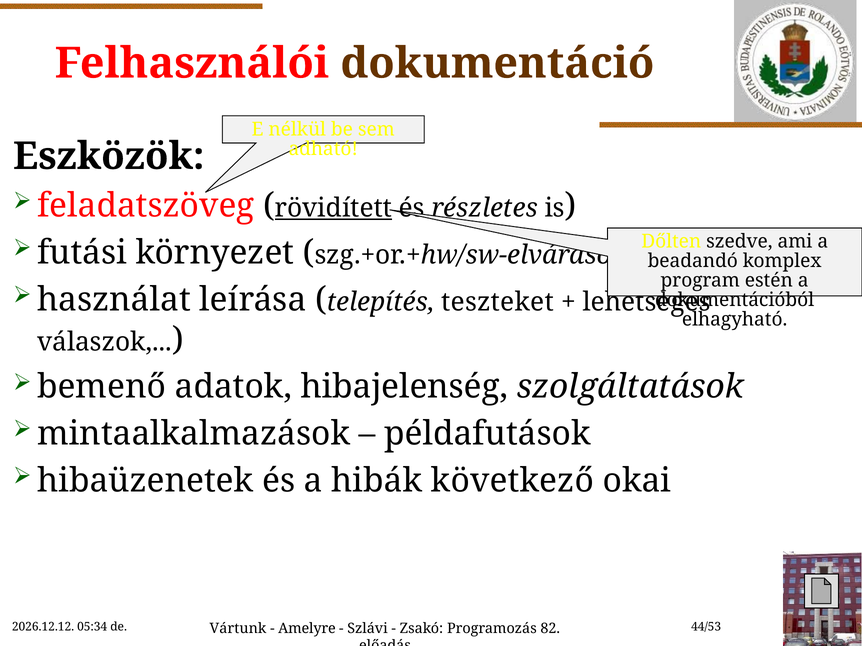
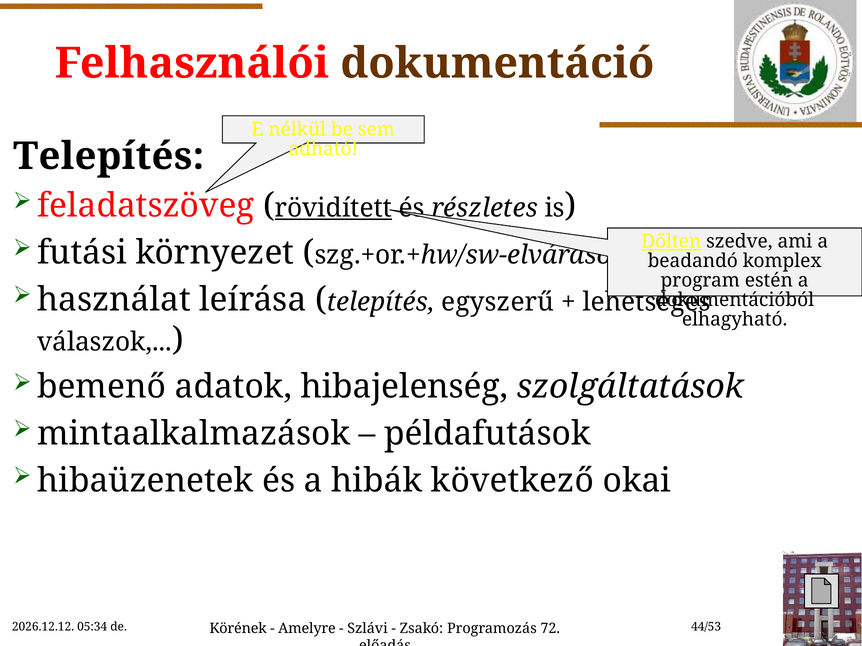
Eszközök: Eszközök -> Telepítés (109, 156)
Dőlten underline: none -> present (671, 242)
teszteket: teszteket -> egyszerű (498, 302)
Vártunk: Vártunk -> Körének (238, 629)
82: 82 -> 72 (550, 629)
